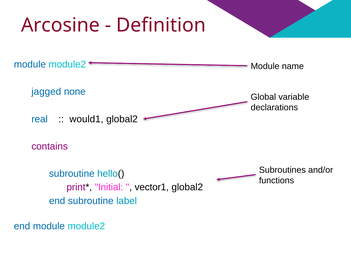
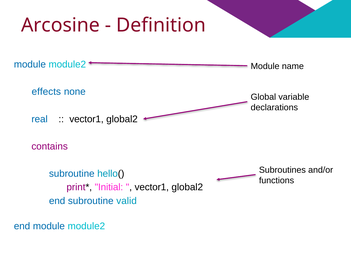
jagged: jagged -> effects (46, 92)
would1: would1 -> vector1 (86, 119)
label: label -> valid (127, 201)
